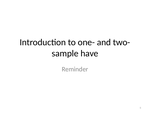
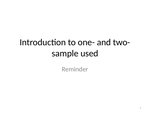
have: have -> used (89, 53)
